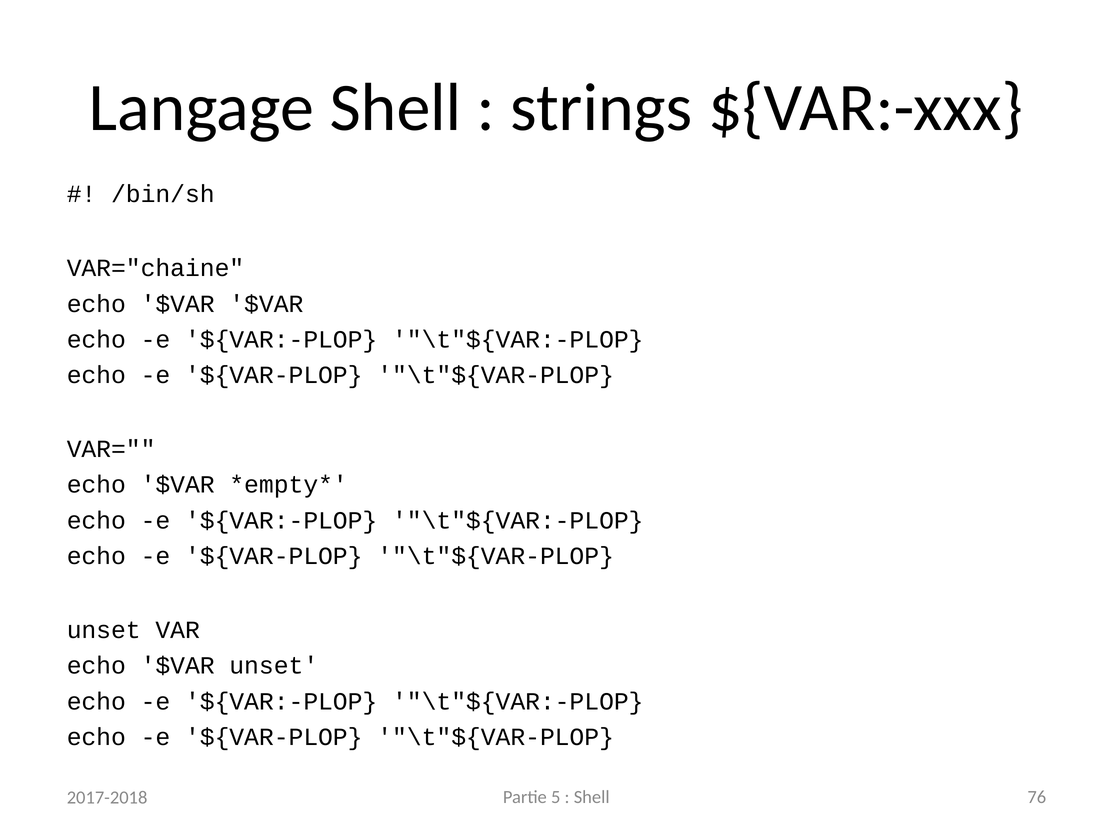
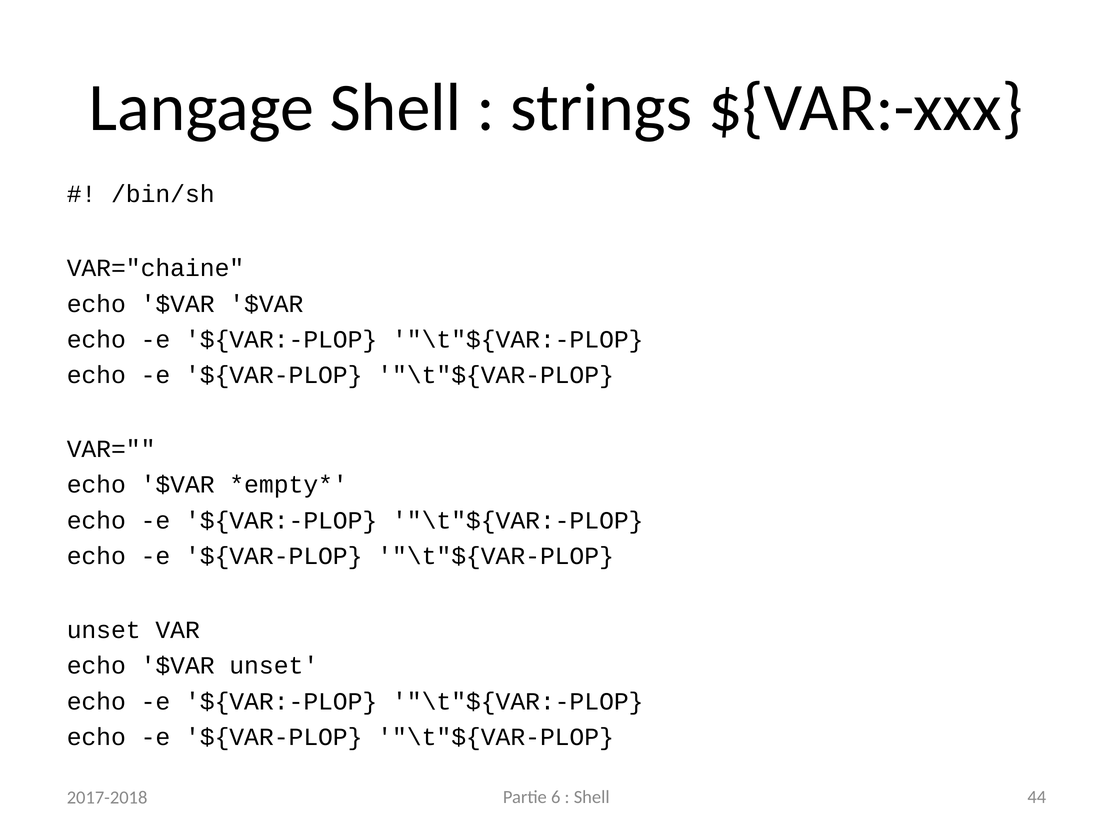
5: 5 -> 6 (556, 797)
76: 76 -> 44 (1037, 797)
